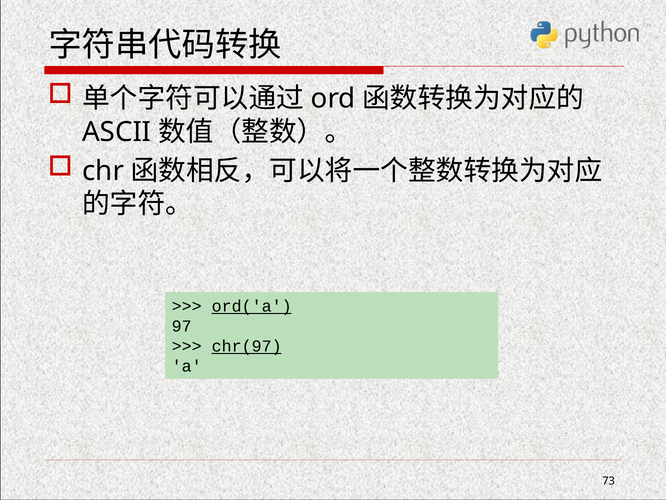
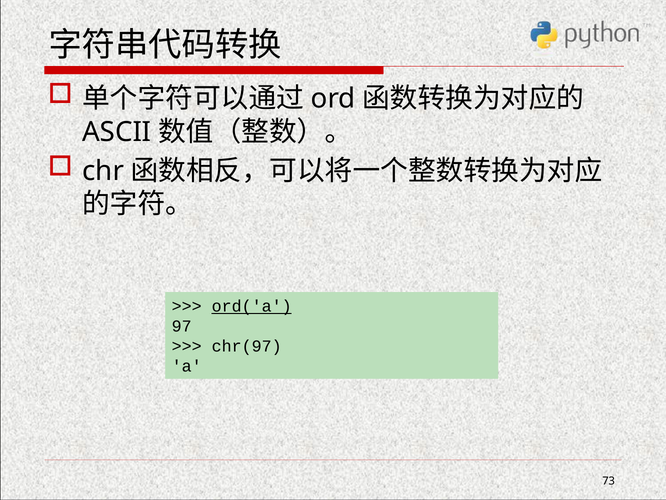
chr(97 underline: present -> none (247, 346)
